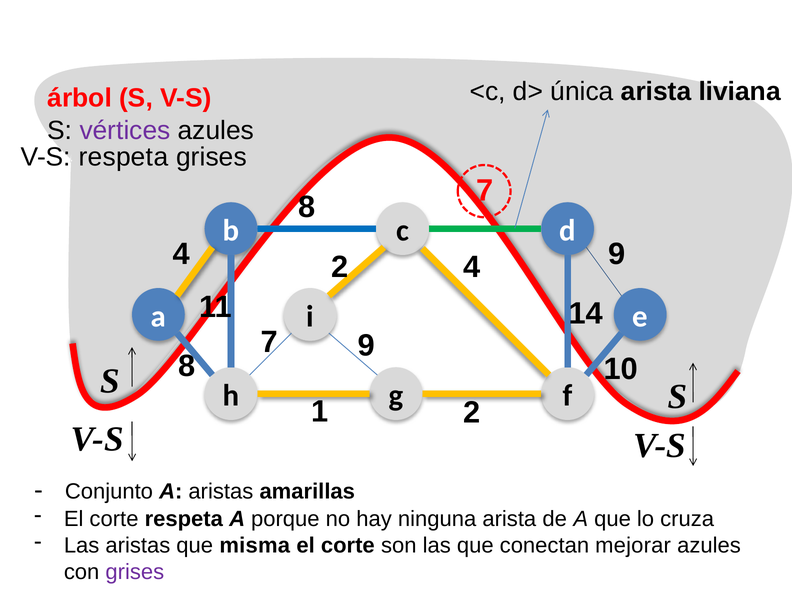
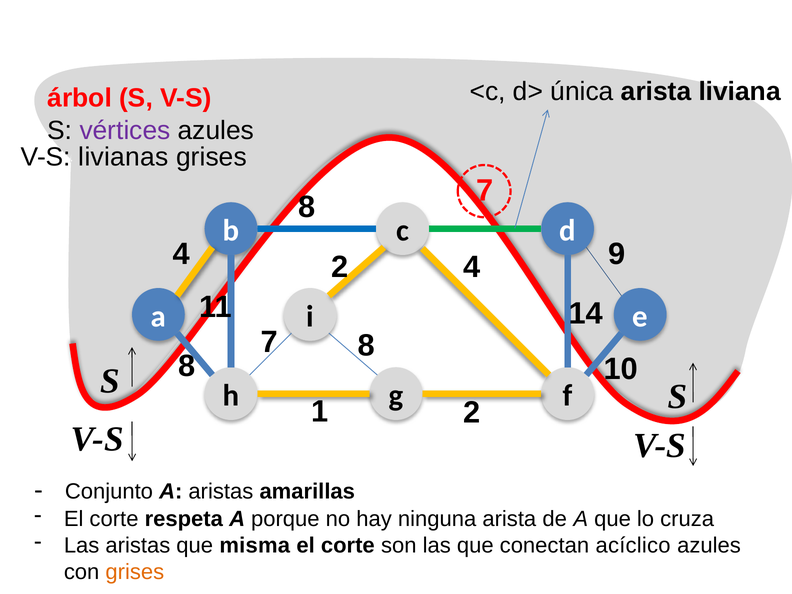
V-S respeta: respeta -> livianas (123, 157)
9: 9 -> 8 (366, 346)
mejorar: mejorar -> acíclico (633, 545)
grises colour: purple -> orange (135, 572)
